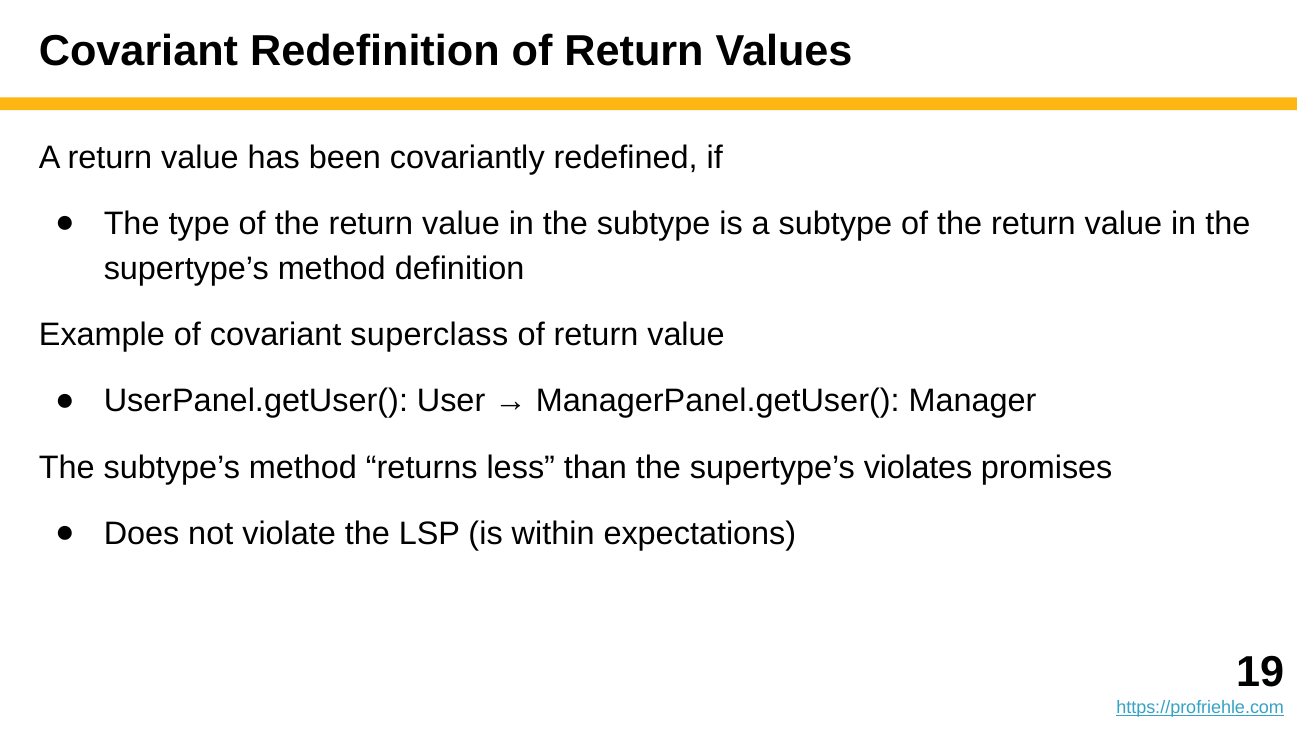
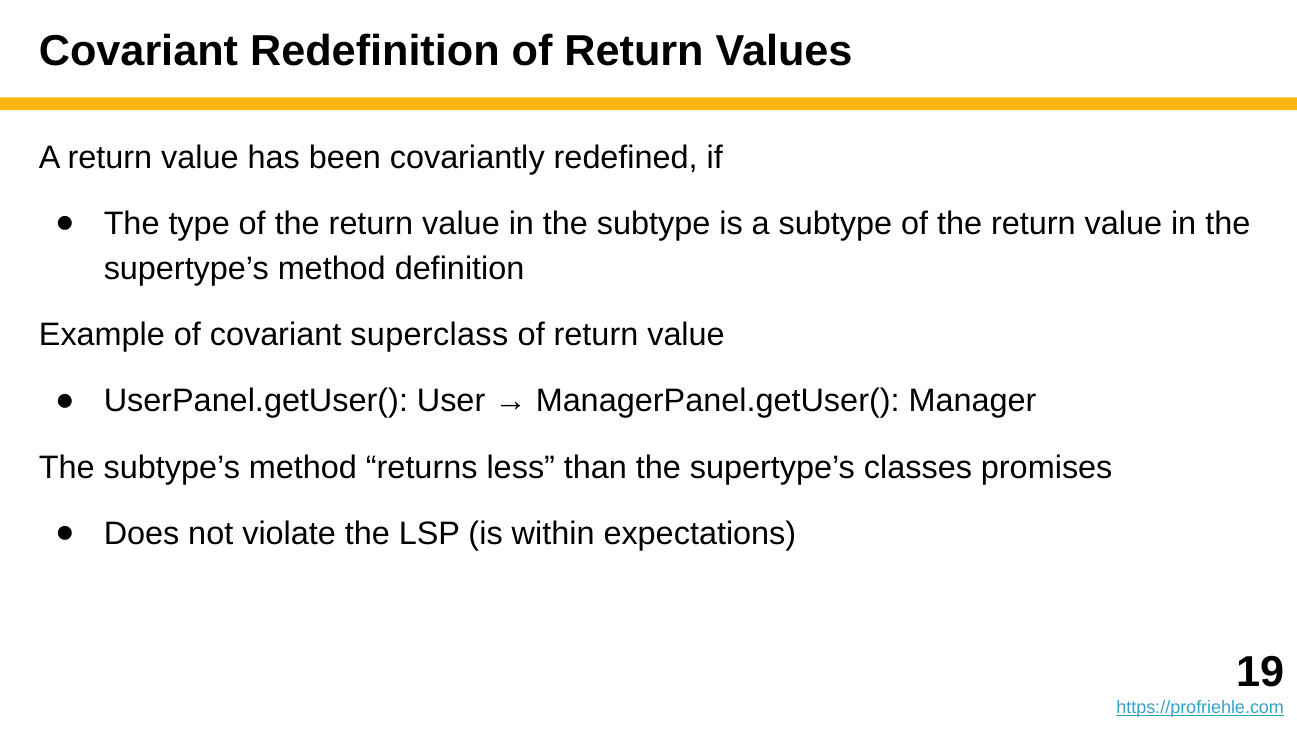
violates: violates -> classes (918, 467)
